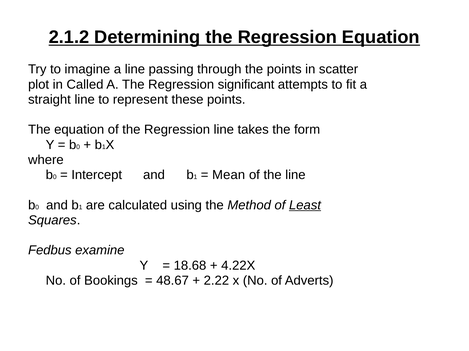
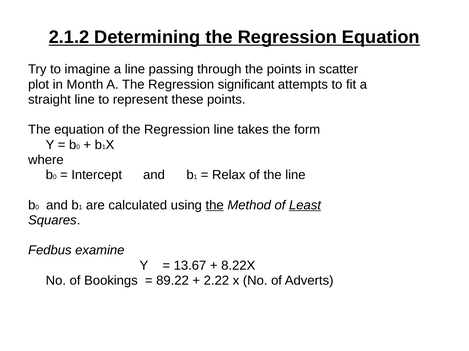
Called: Called -> Month (85, 85)
Mean: Mean -> Relax (229, 175)
the underline: none -> present (215, 206)
18.68: 18.68 -> 13.67 (190, 266)
4.22X: 4.22X -> 8.22X (238, 266)
48.67: 48.67 -> 89.22 (173, 281)
